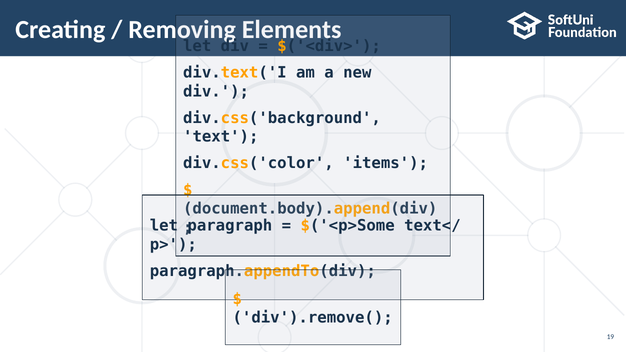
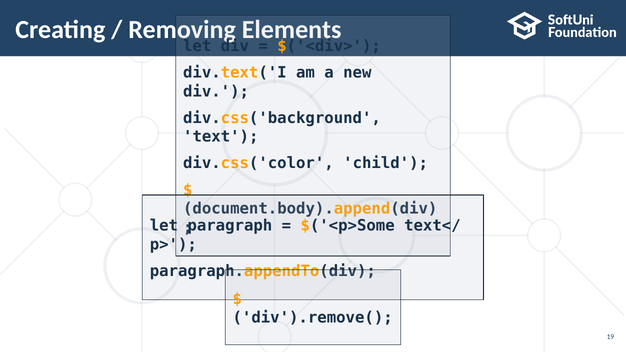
items: items -> child (386, 163)
